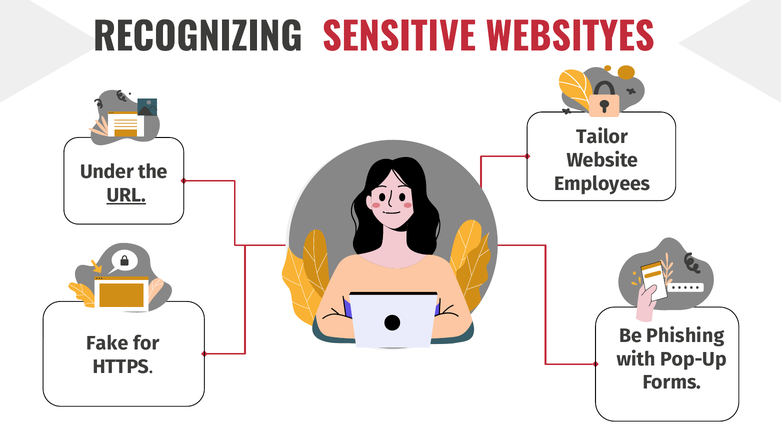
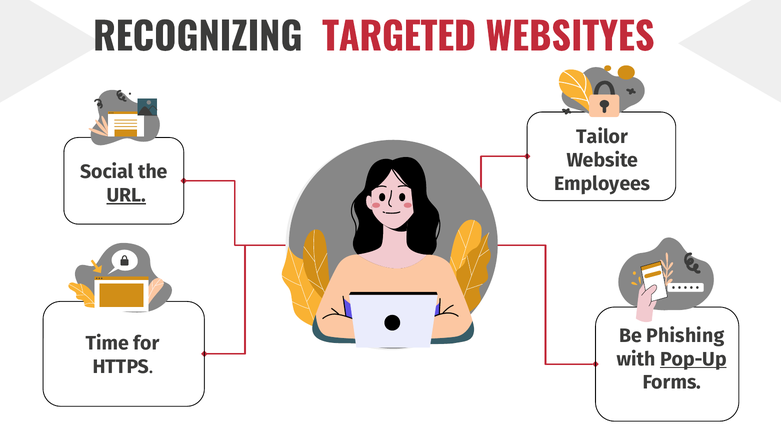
SENSITIVE: SENSITIVE -> TARGETED (399, 38)
Under: Under -> Social (107, 172)
Fake: Fake -> Time (107, 343)
Pop-Up underline: none -> present (693, 359)
